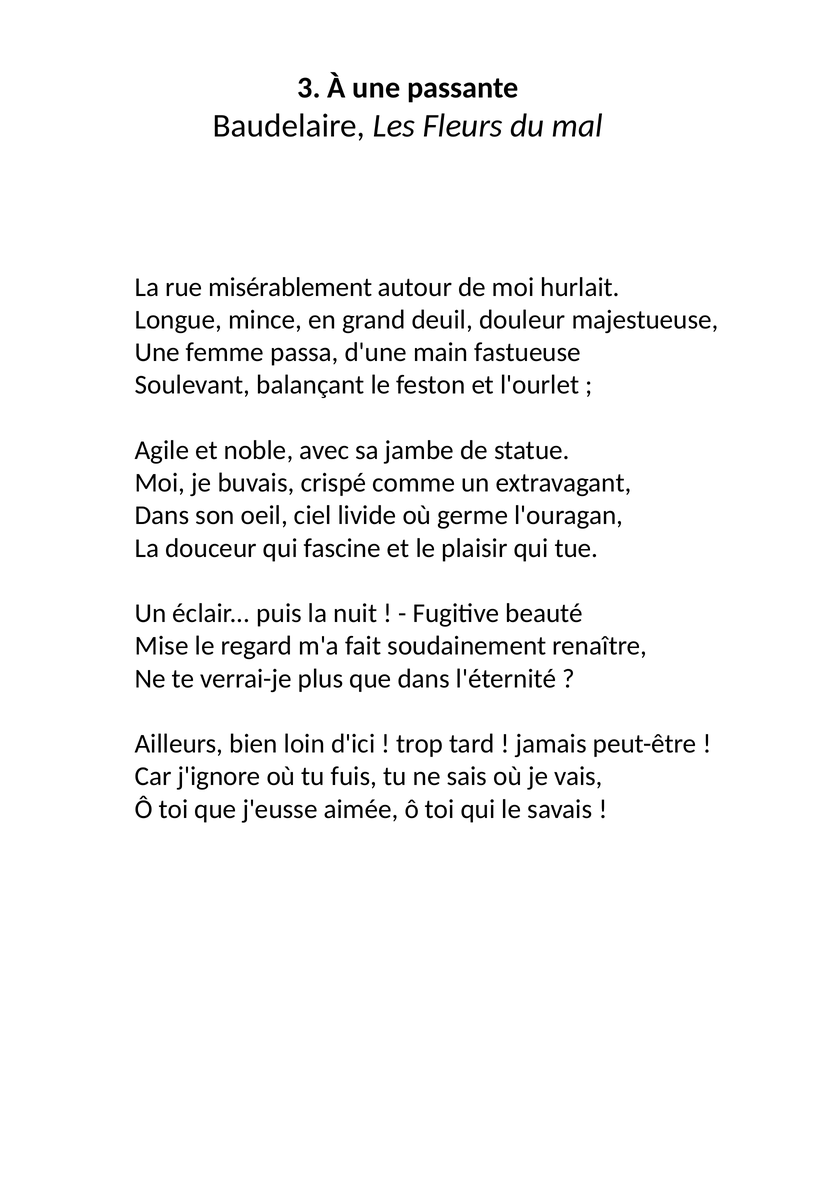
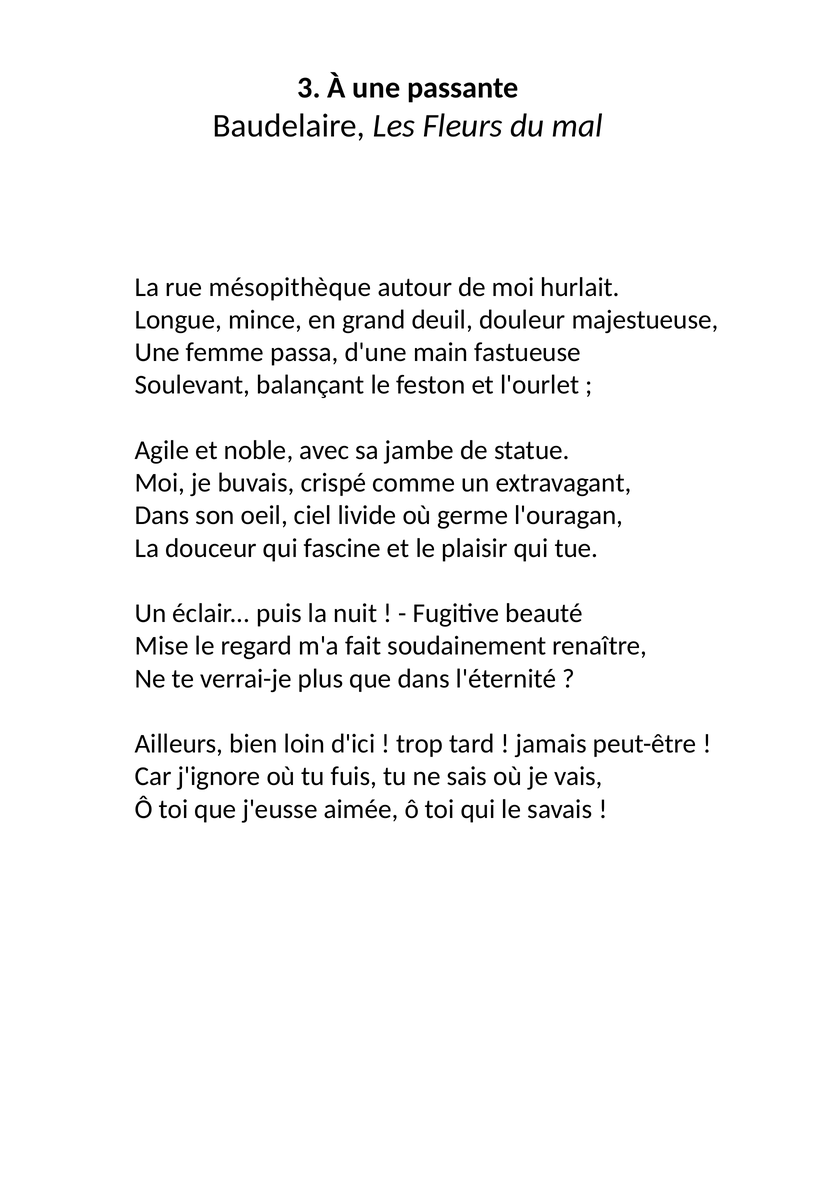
misérablement: misérablement -> mésopithèque (290, 287)
